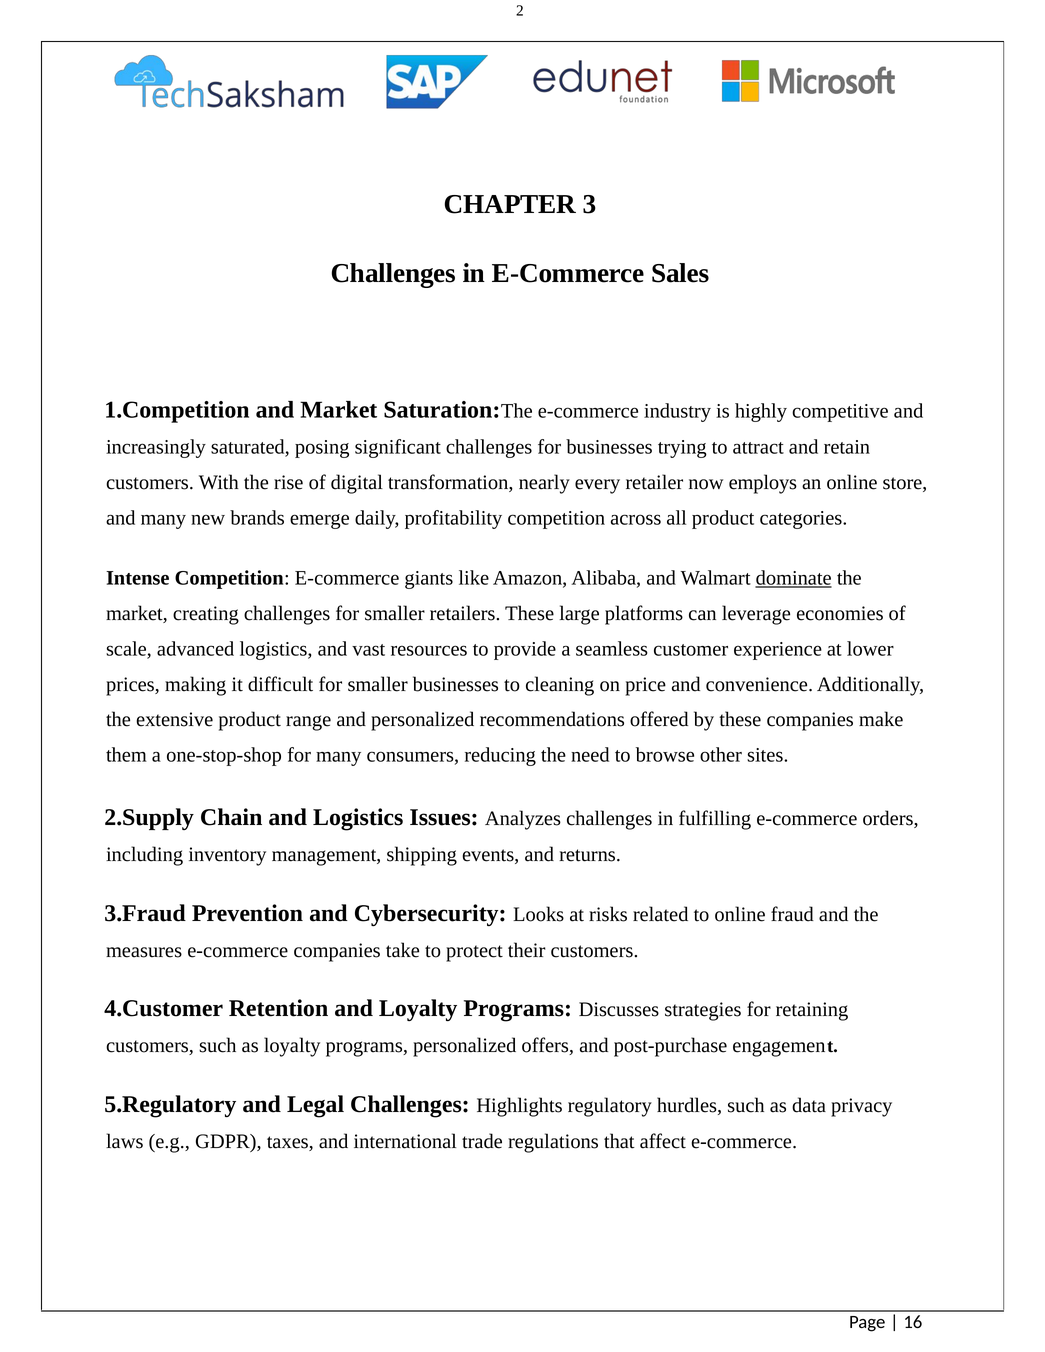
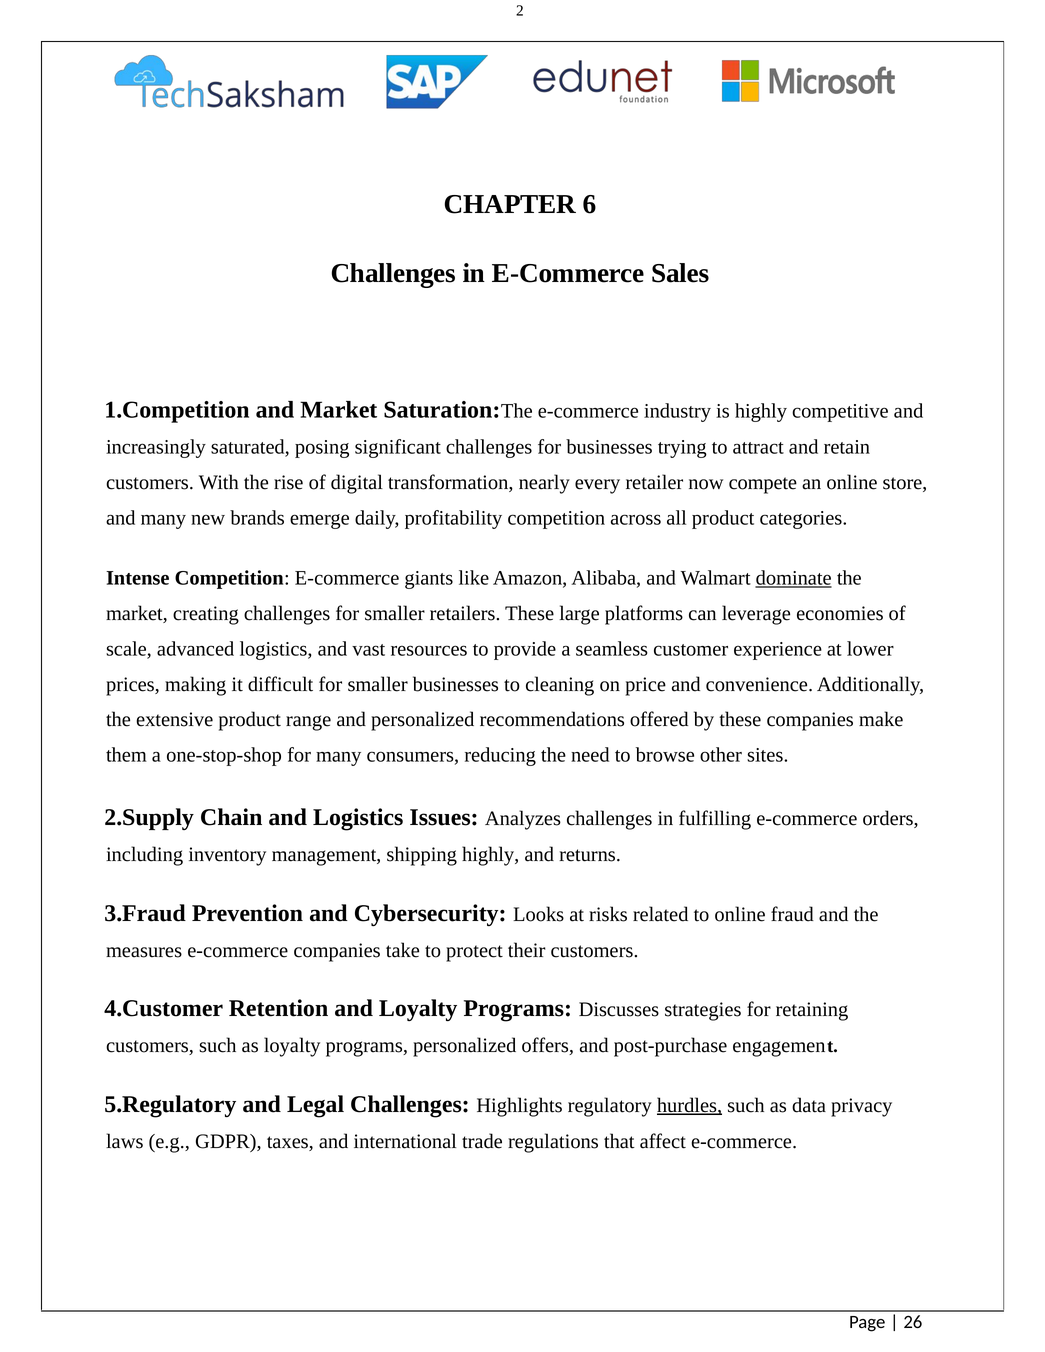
3: 3 -> 6 (590, 204)
employs: employs -> compete (763, 483)
shipping events: events -> highly (491, 855)
hurdles underline: none -> present (690, 1106)
16: 16 -> 26 (913, 1322)
